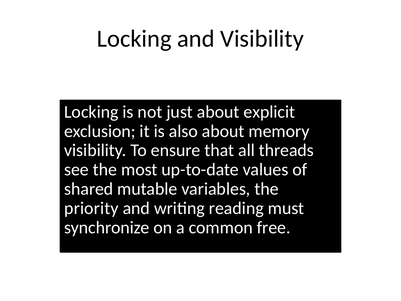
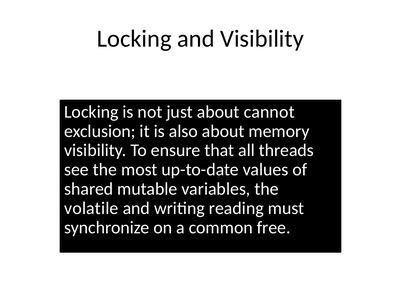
explicit: explicit -> cannot (269, 112)
priority: priority -> volatile (91, 208)
